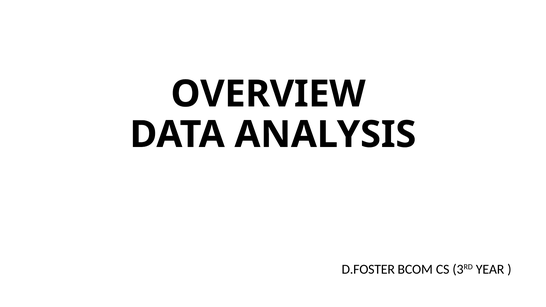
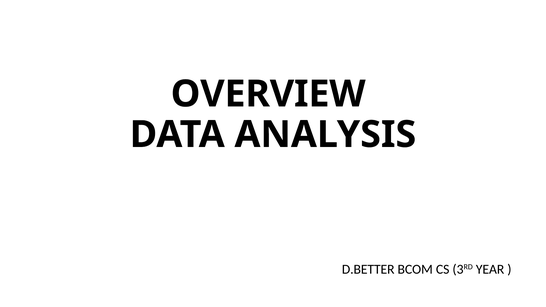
D.FOSTER: D.FOSTER -> D.BETTER (368, 269)
